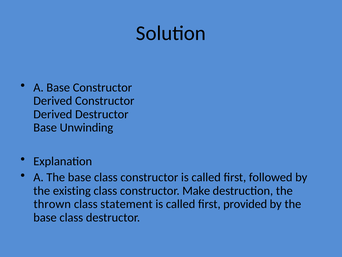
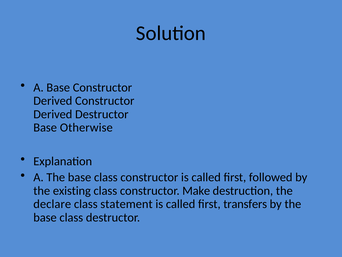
Unwinding: Unwinding -> Otherwise (86, 127)
thrown: thrown -> declare (52, 204)
provided: provided -> transfers (245, 204)
